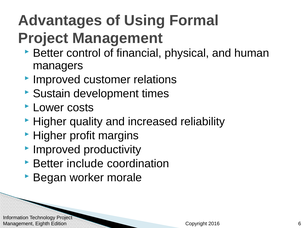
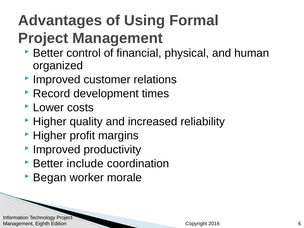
managers: managers -> organized (58, 66)
Sustain: Sustain -> Record (52, 94)
